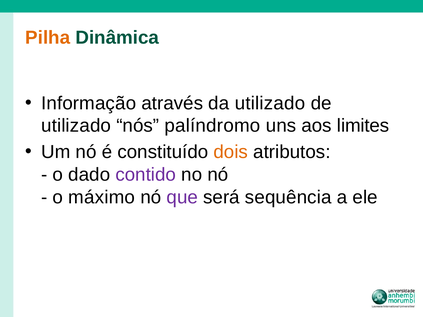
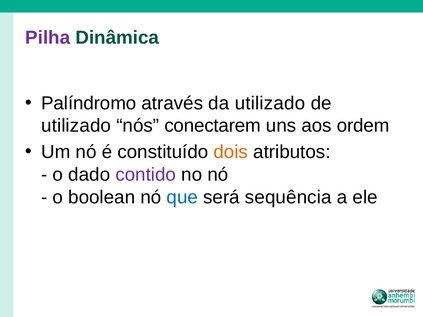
Pilha colour: orange -> purple (48, 38)
Informação: Informação -> Palíndromo (89, 103)
palíndromo: palíndromo -> conectarem (213, 126)
limites: limites -> ordem (363, 126)
máximo: máximo -> boolean (102, 197)
que colour: purple -> blue (182, 197)
